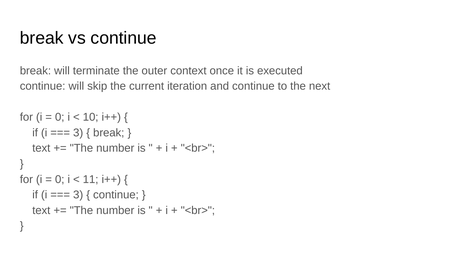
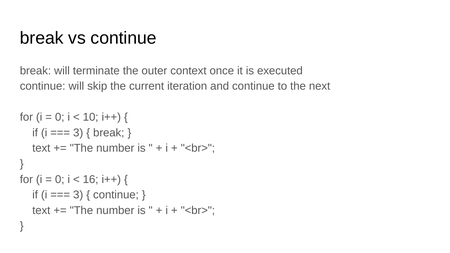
11: 11 -> 16 (91, 179)
